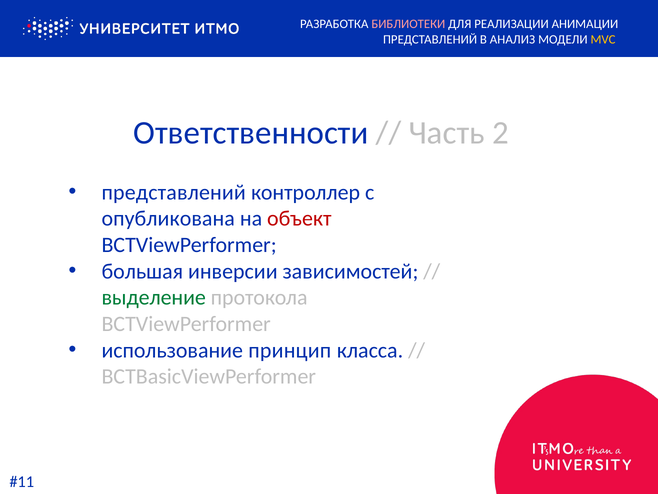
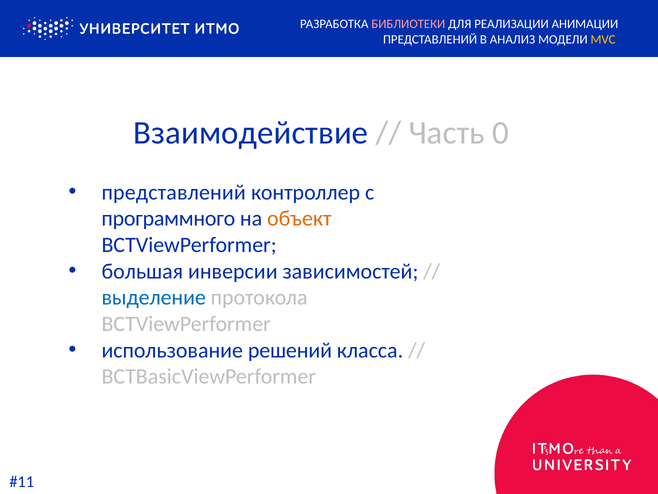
Ответственности: Ответственности -> Взаимодействие (251, 133)
2: 2 -> 0 (501, 133)
опубликована: опубликована -> программного (168, 218)
объект colour: red -> orange (299, 218)
выделение colour: green -> blue (154, 297)
принцип: принцип -> решений (290, 350)
